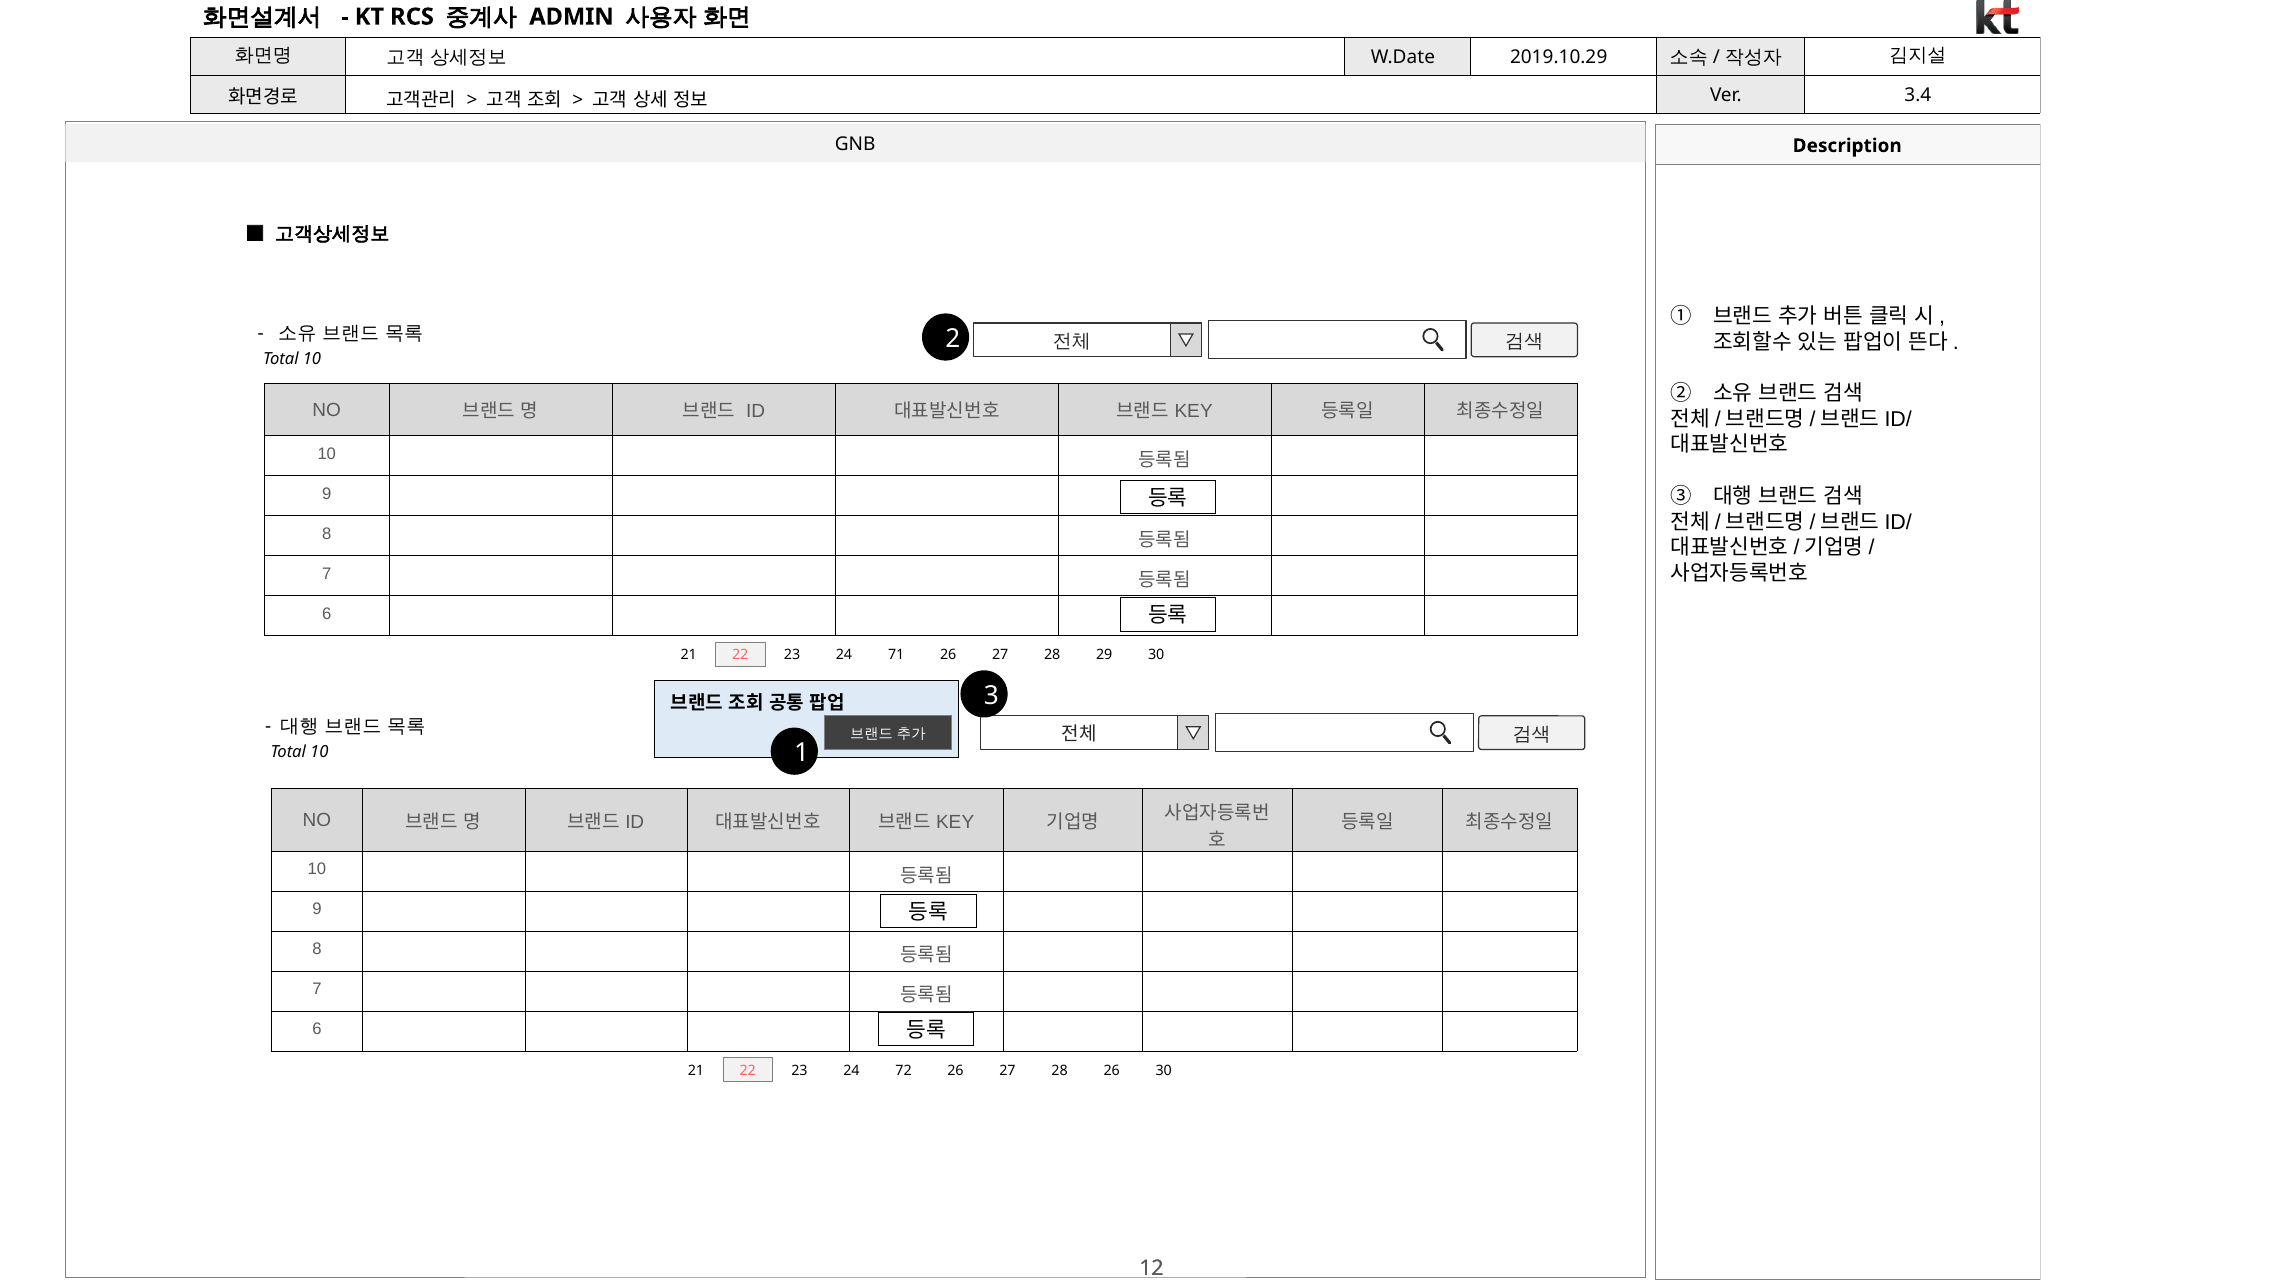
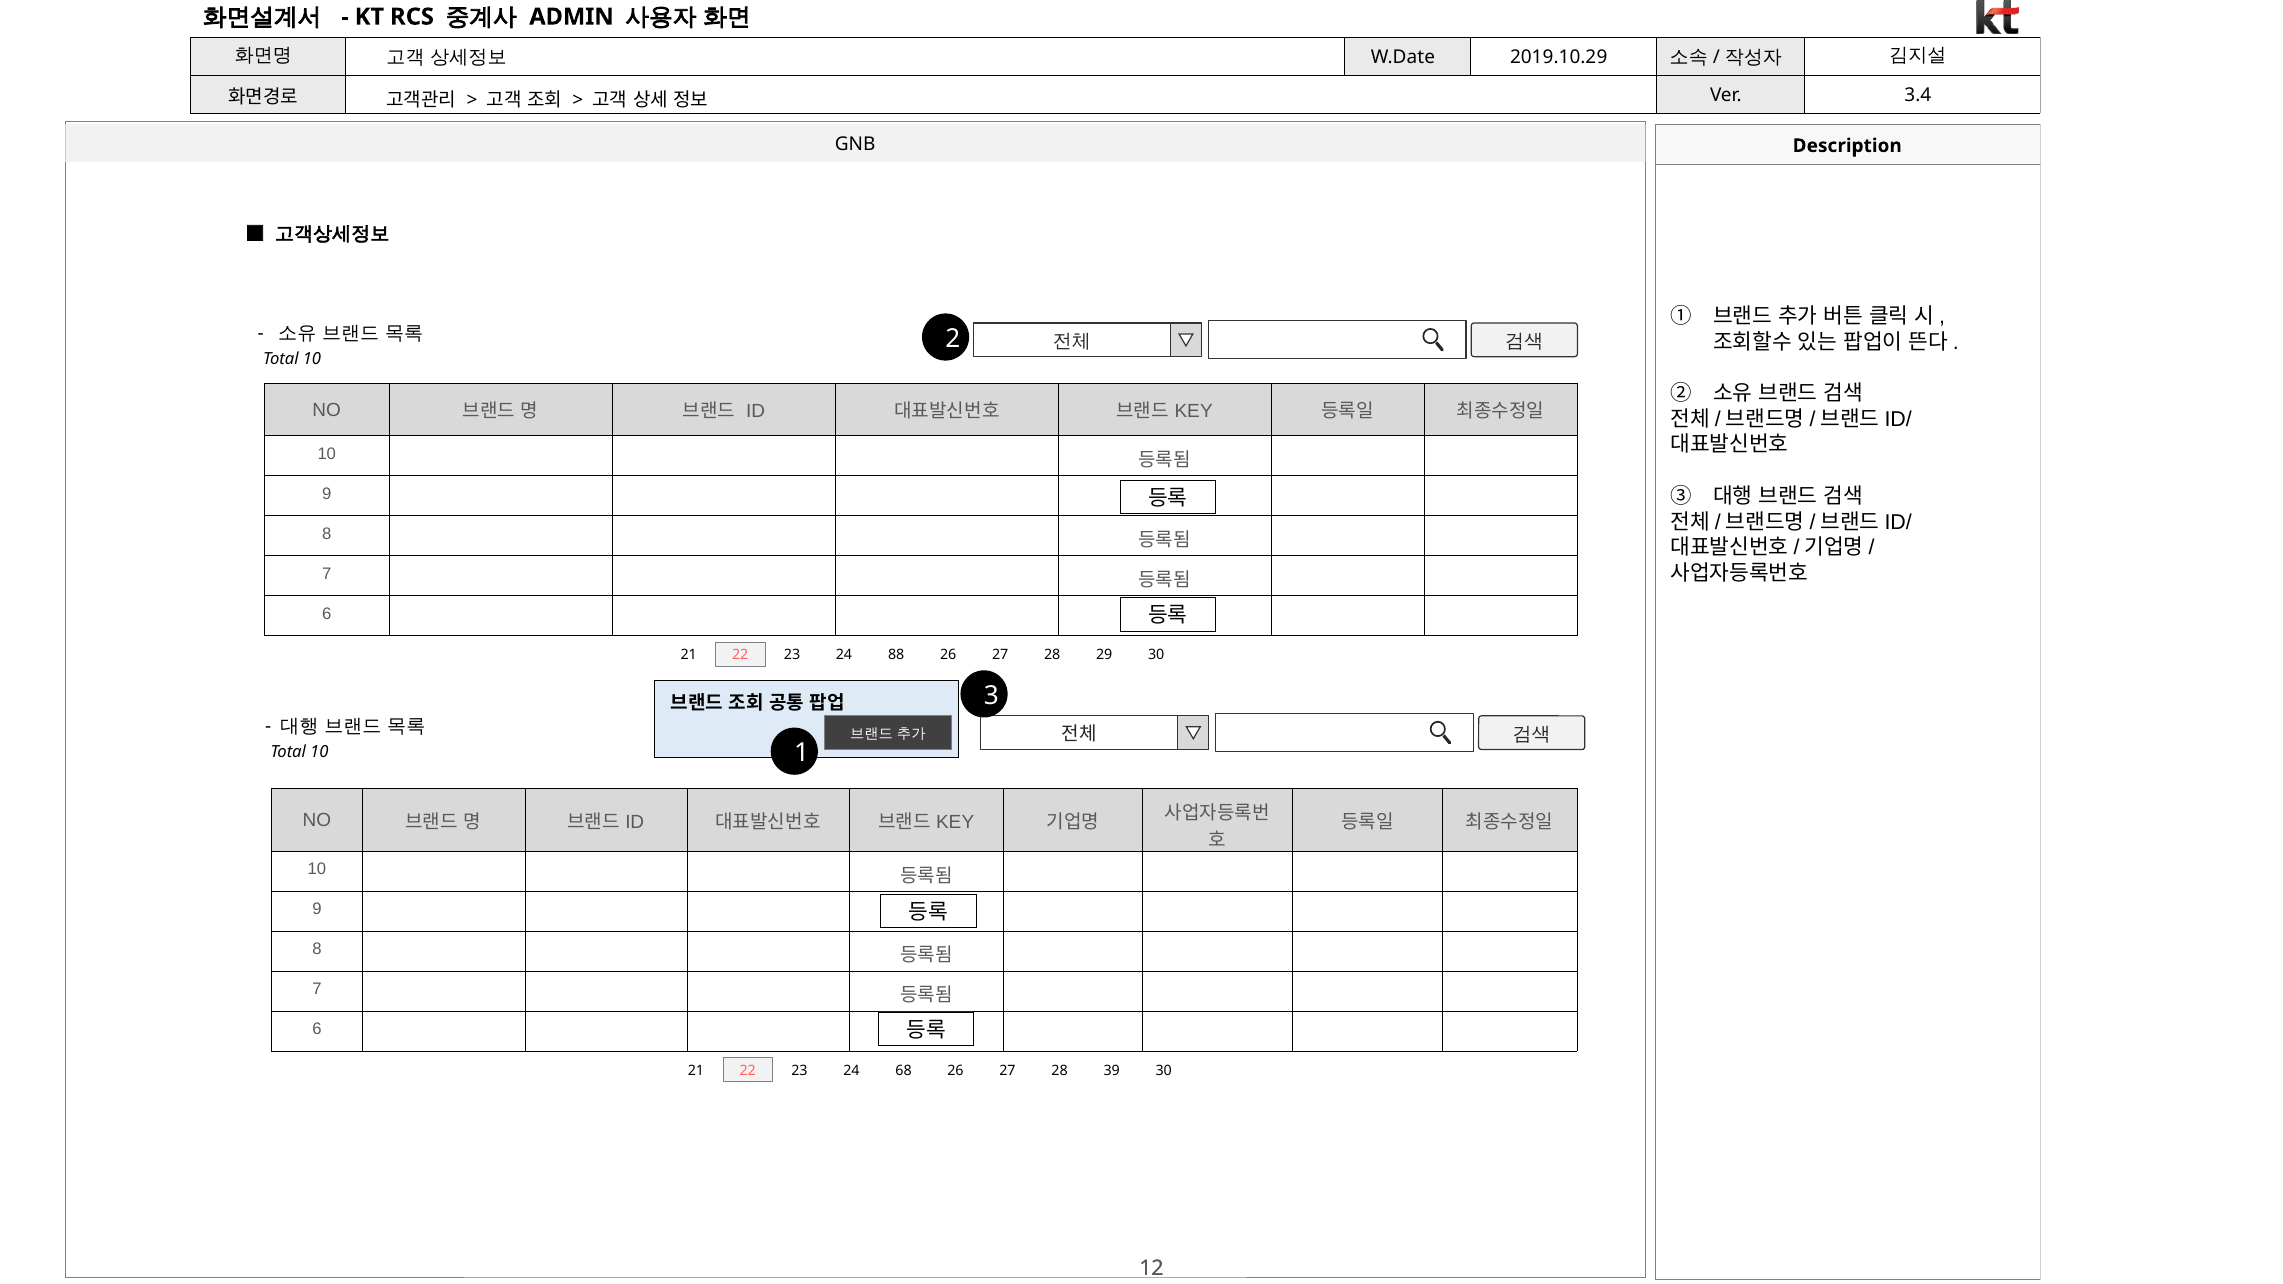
71: 71 -> 88 (896, 655)
72: 72 -> 68 (904, 1071)
28 26: 26 -> 39 (1112, 1071)
